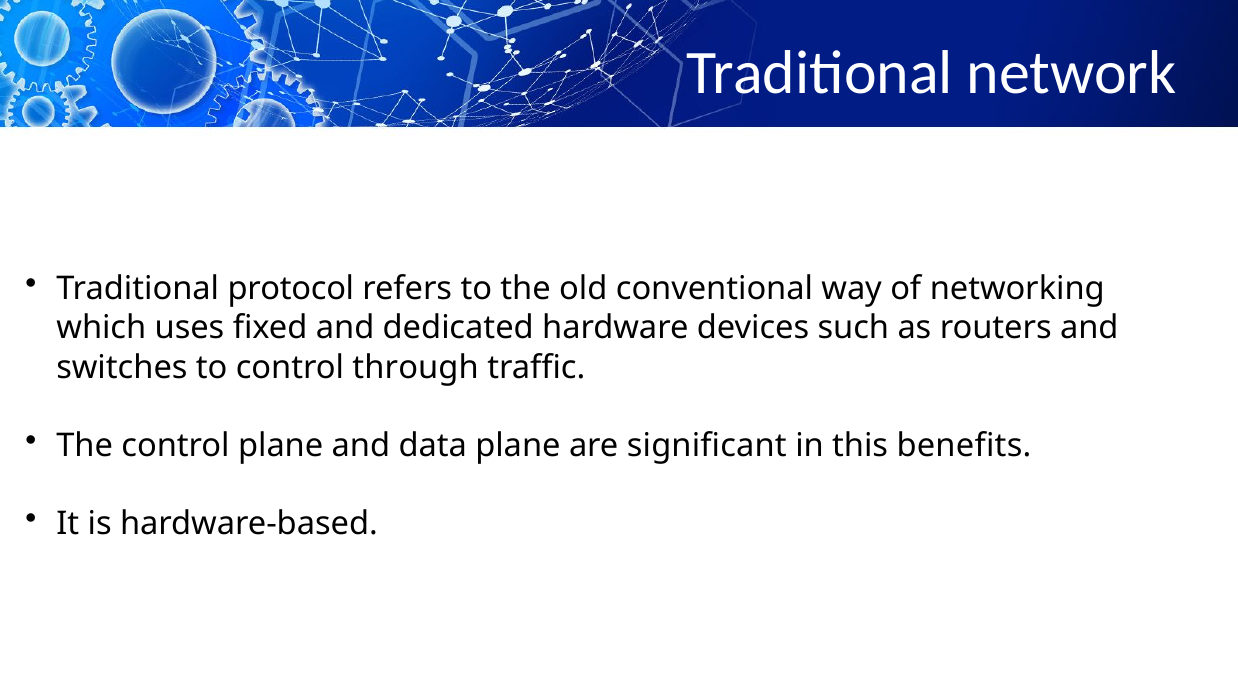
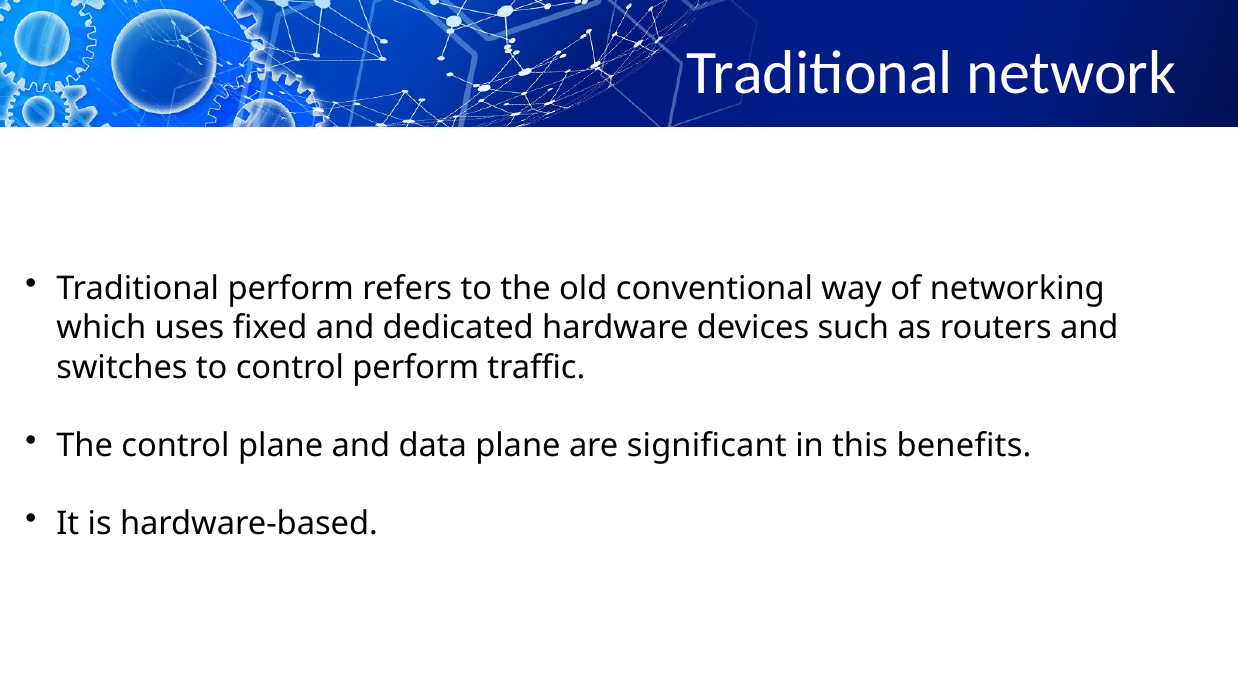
Traditional protocol: protocol -> perform (291, 289)
control through: through -> perform (416, 367)
